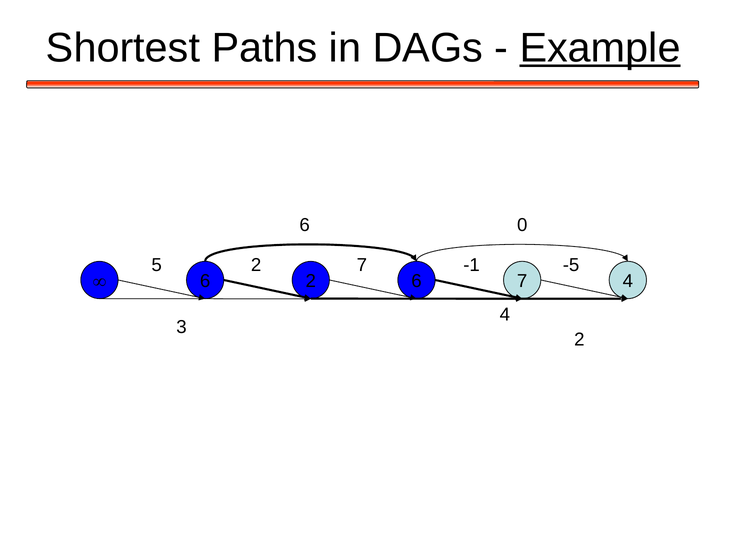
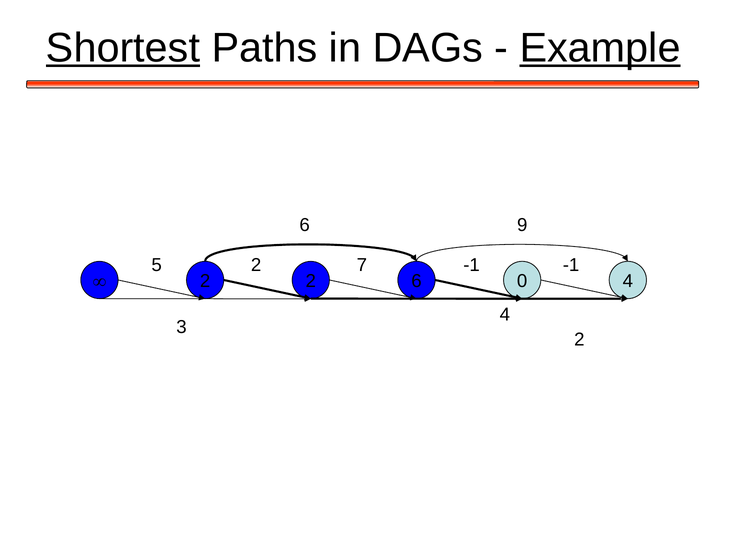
Shortest underline: none -> present (123, 48)
0: 0 -> 9 (522, 225)
-1 -5: -5 -> -1 (571, 265)
6 7: 7 -> 0 (522, 281)
6: 6 -> 2 (205, 281)
